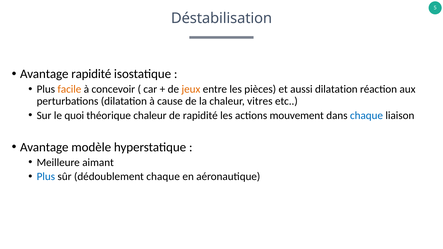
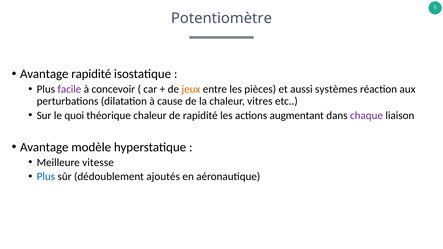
Déstabilisation: Déstabilisation -> Potentiomètre (221, 18)
facile colour: orange -> purple (69, 89)
aussi dilatation: dilatation -> systèmes (336, 89)
mouvement: mouvement -> augmentant (297, 115)
chaque colour: blue -> purple (366, 115)
aimant: aimant -> vitesse (98, 163)
dédoublement chaque: chaque -> ajoutés (163, 177)
